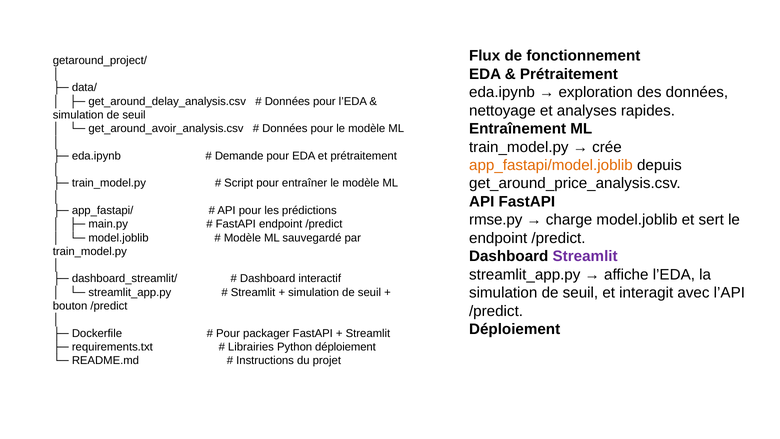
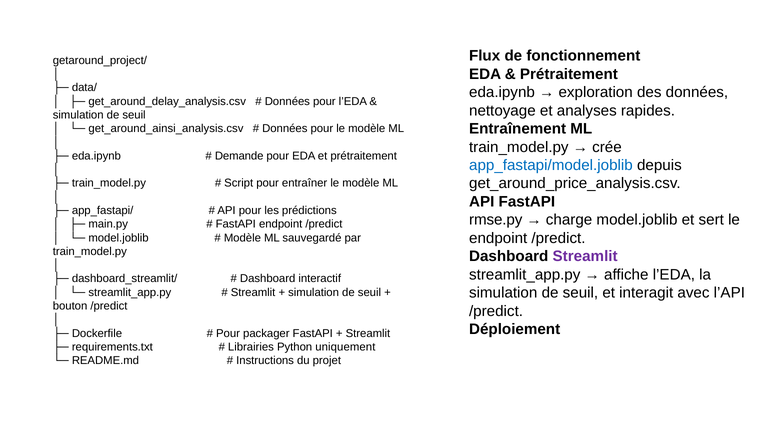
get_around_avoir_analysis.csv: get_around_avoir_analysis.csv -> get_around_ainsi_analysis.csv (166, 129)
app_fastapi/model.joblib colour: orange -> blue (551, 165)
Python déploiement: déploiement -> uniquement (345, 347)
